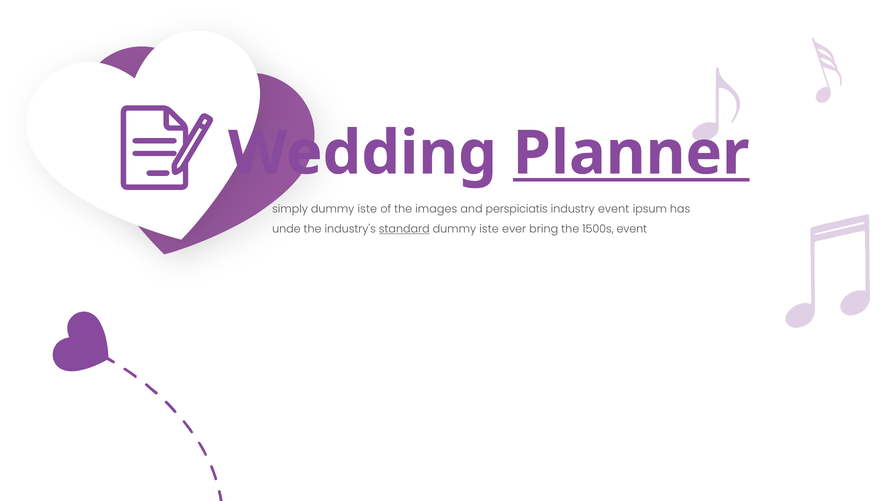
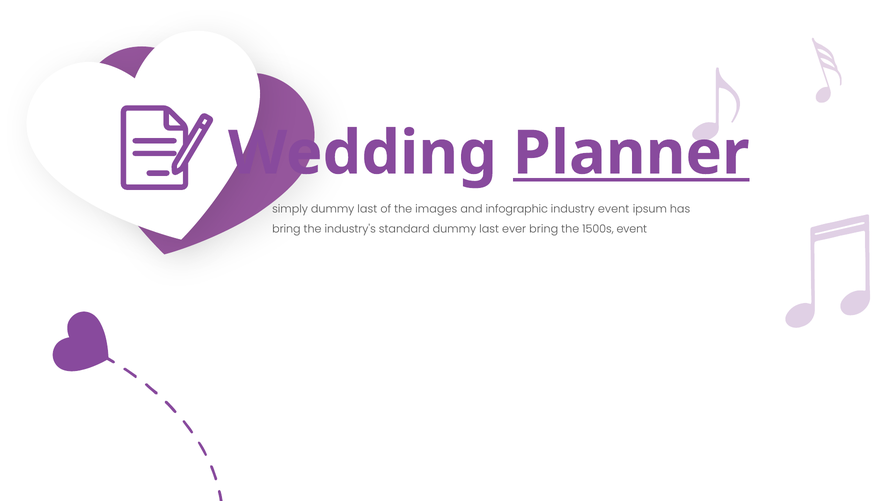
simply dummy iste: iste -> last (367, 209)
perspiciatis: perspiciatis -> infographic (517, 209)
unde: unde -> bring (286, 229)
standard underline: present -> none (404, 229)
iste: iste -> last (489, 229)
